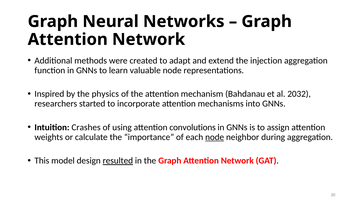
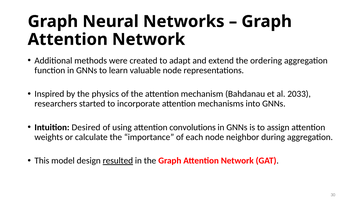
injection: injection -> ordering (266, 61)
2032: 2032 -> 2033 (299, 94)
Crashes: Crashes -> Desired (86, 127)
node underline: present -> none (215, 137)
